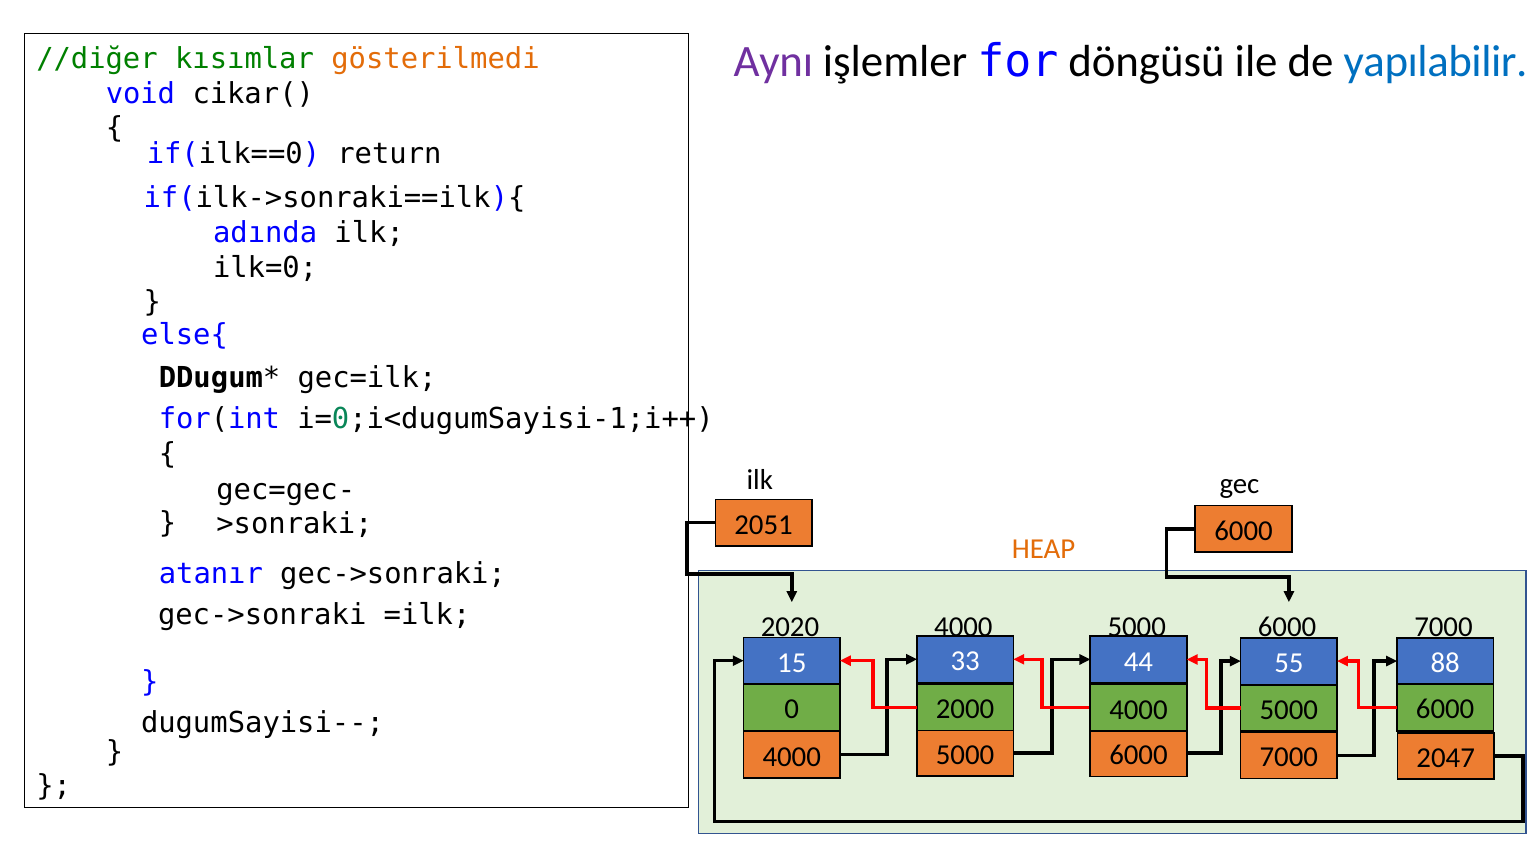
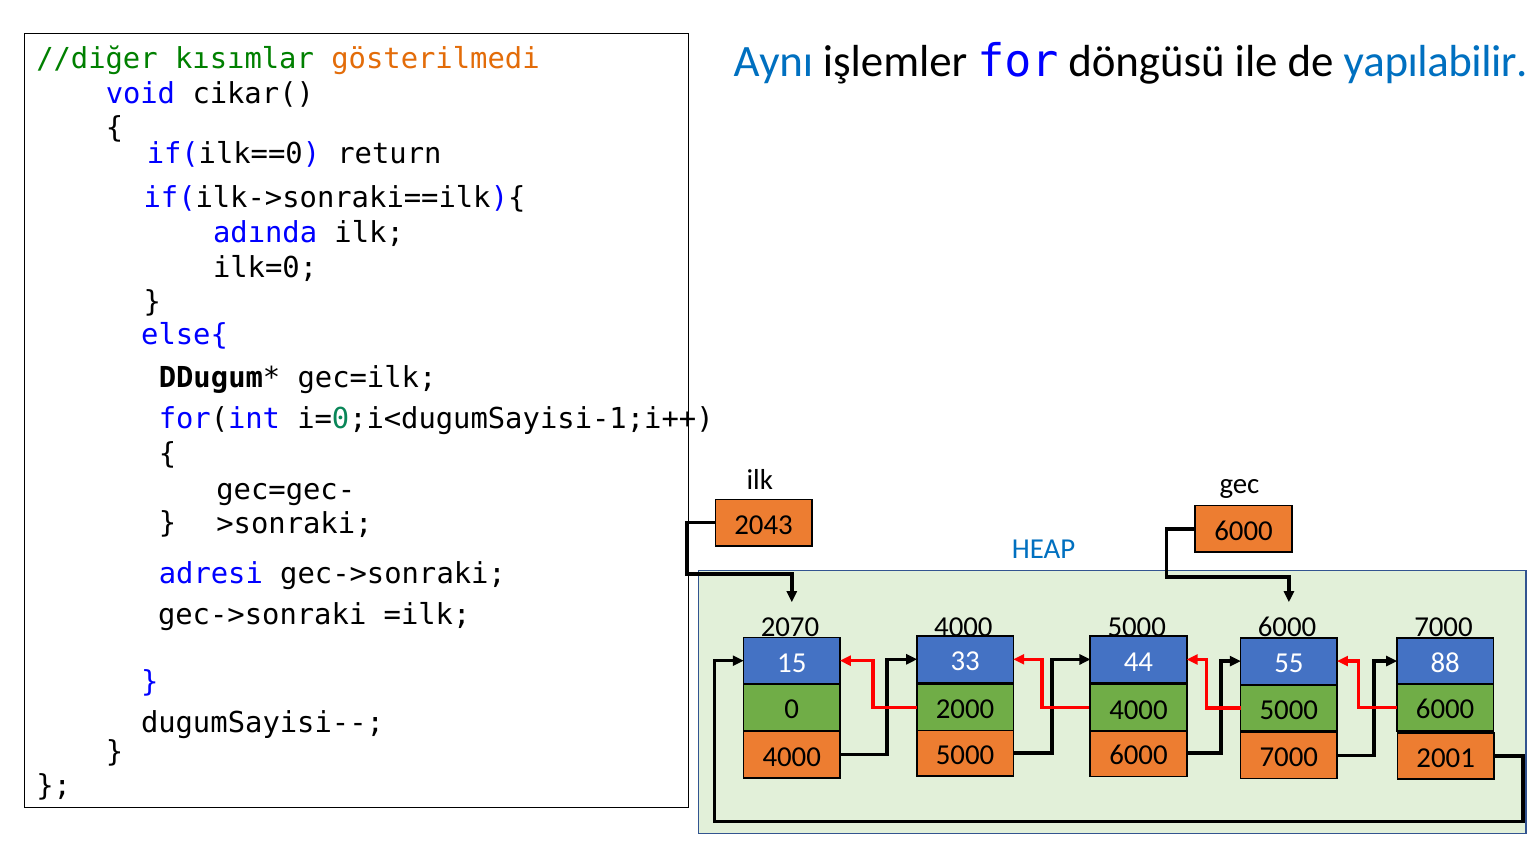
Aynı colour: purple -> blue (773, 62)
2051: 2051 -> 2043 (764, 525)
HEAP colour: orange -> blue (1044, 549)
atanır: atanır -> adresi (211, 574)
2020: 2020 -> 2070 (790, 627)
2047: 2047 -> 2001 (1446, 758)
